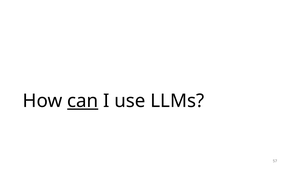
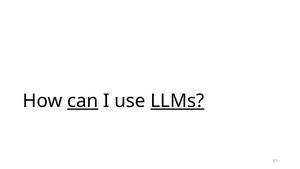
LLMs underline: none -> present (177, 101)
